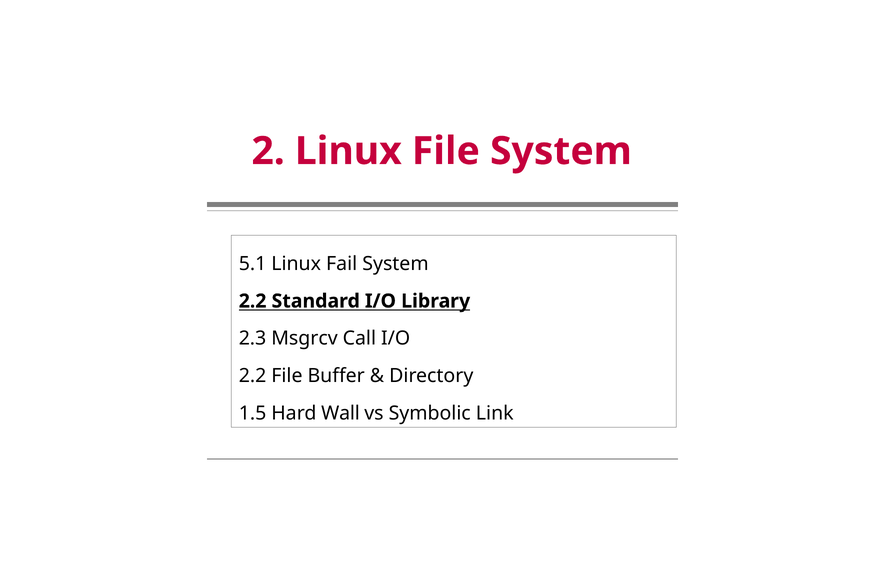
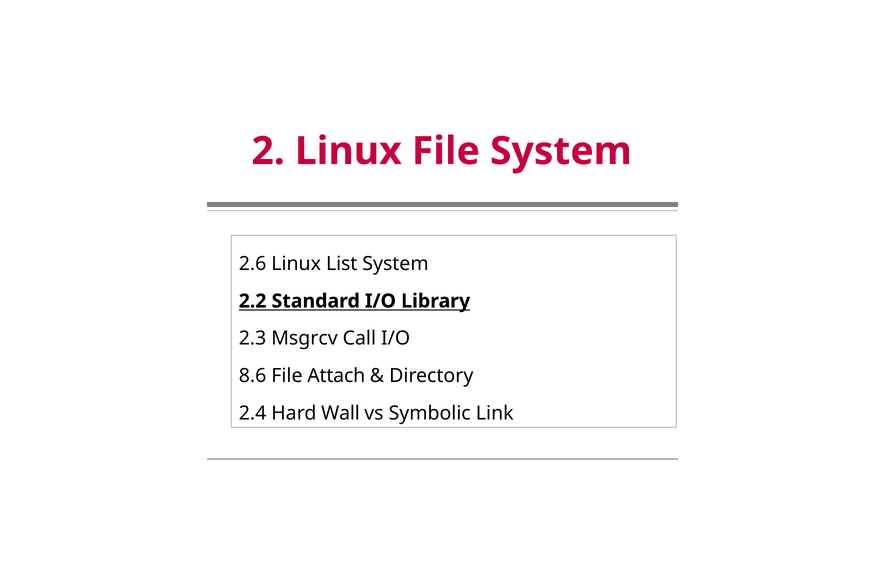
5.1: 5.1 -> 2.6 (253, 264)
Fail: Fail -> List (342, 264)
2.2: 2.2 -> 8.6 (253, 376)
Buffer: Buffer -> Attach (336, 376)
1.5: 1.5 -> 2.4 (253, 413)
